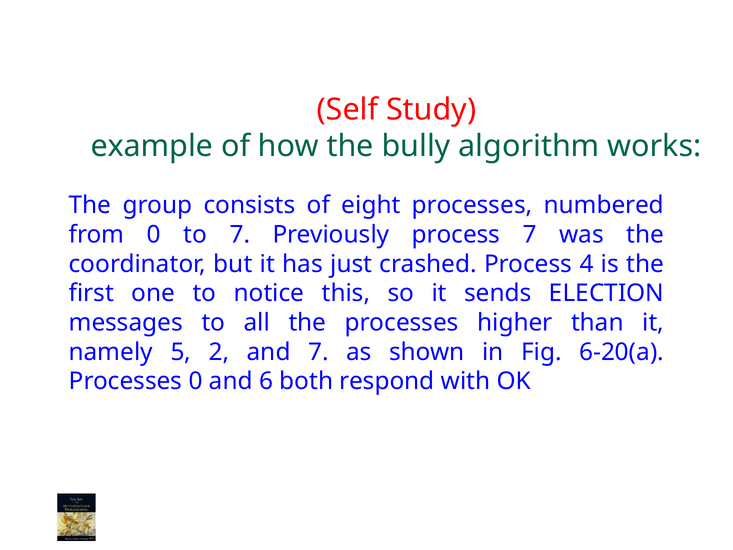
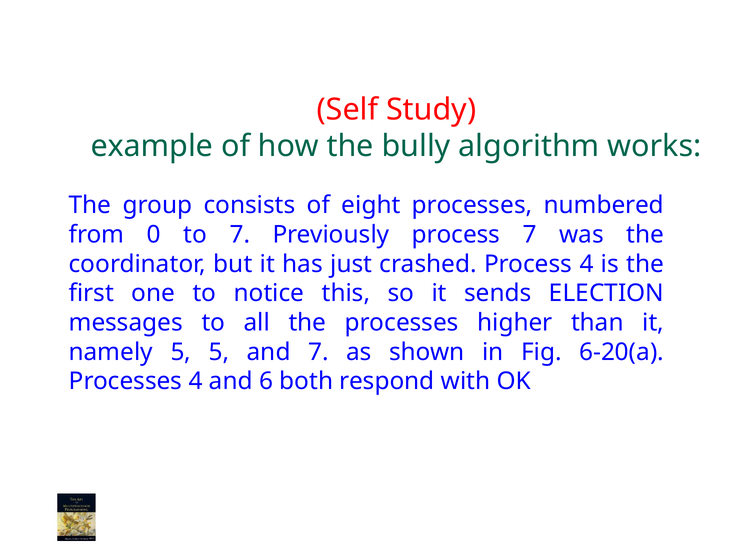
5 2: 2 -> 5 (219, 352)
Processes 0: 0 -> 4 (196, 381)
